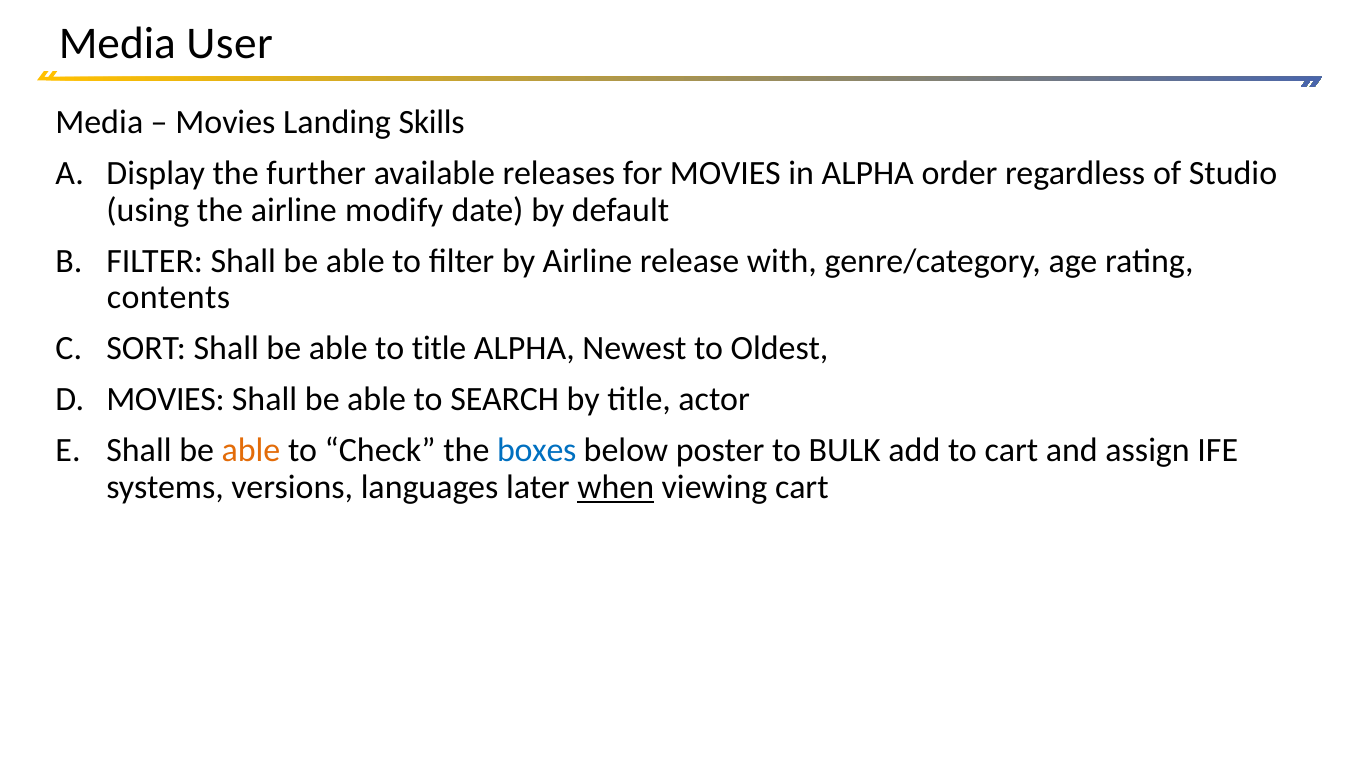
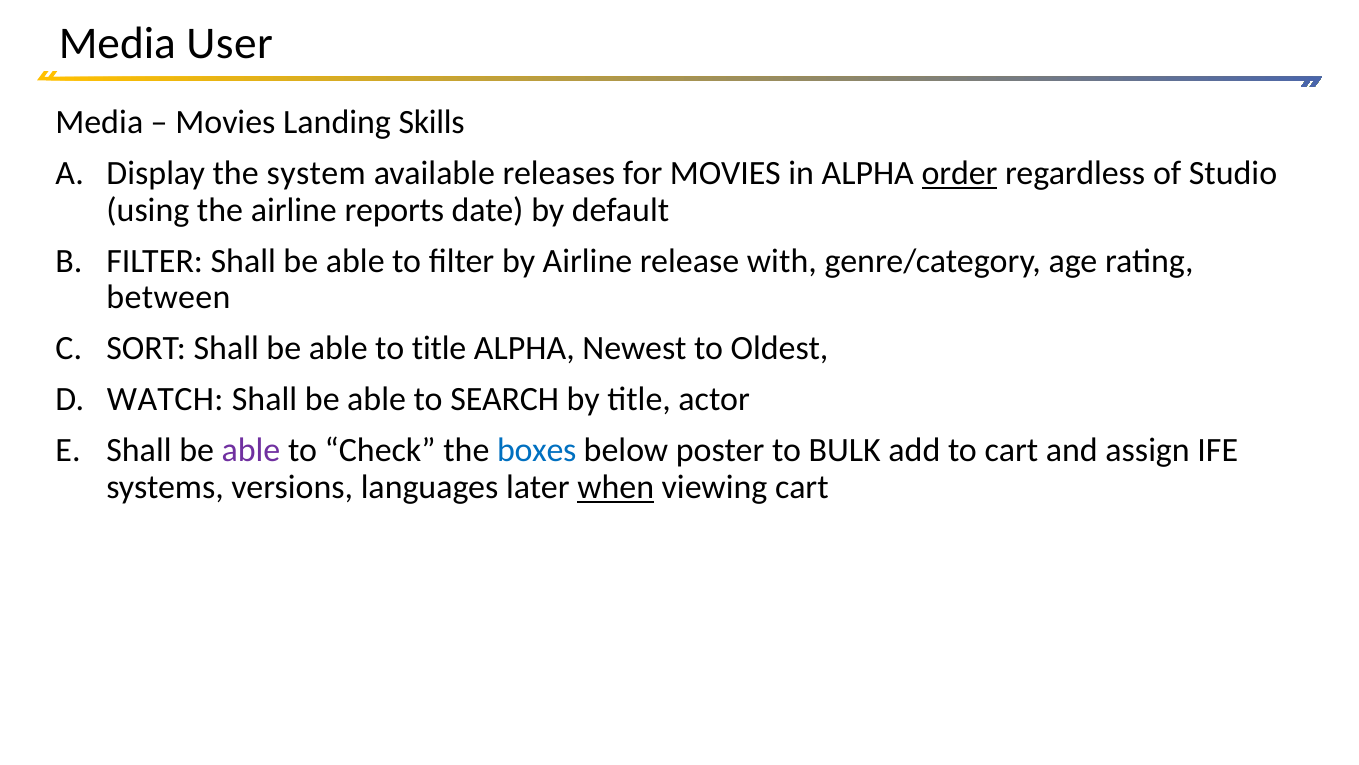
further: further -> system (316, 173)
order underline: none -> present (960, 173)
modify: modify -> reports (394, 210)
contents: contents -> between (168, 298)
MOVIES: MOVIES -> WATCH (165, 399)
able colour: orange -> purple (251, 450)
